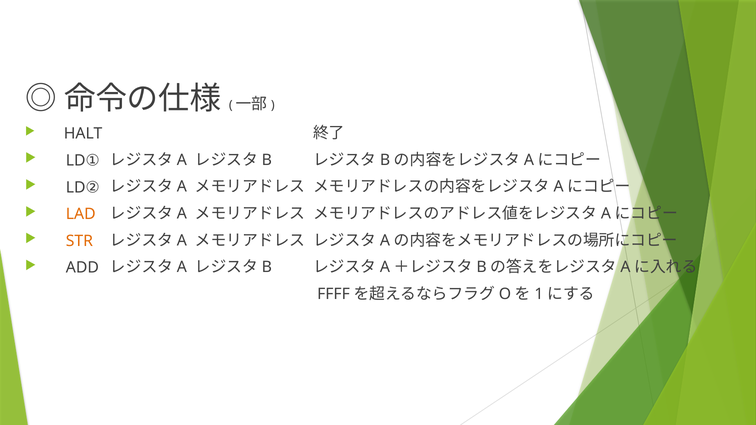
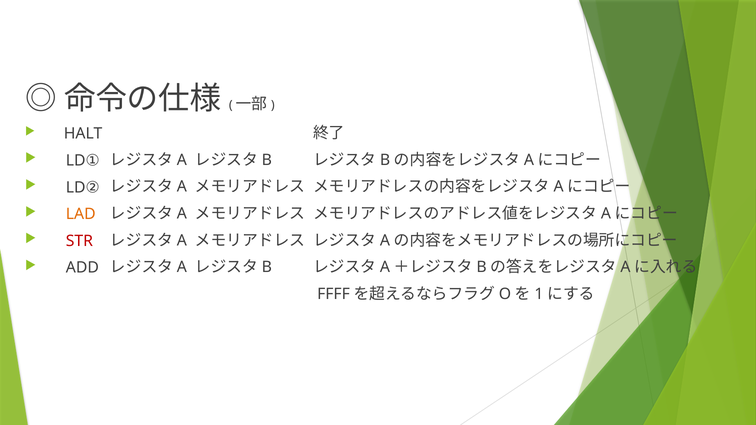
STR colour: orange -> red (79, 241)
